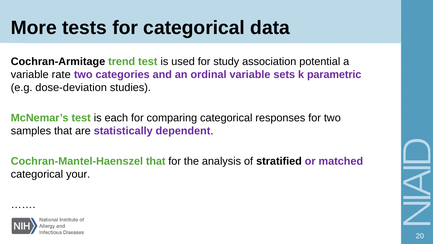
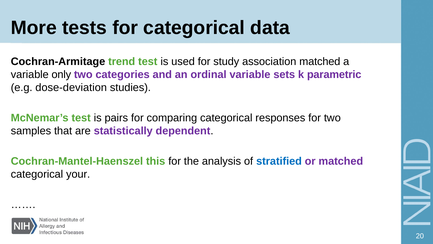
association potential: potential -> matched (320, 61)
rate: rate -> only (61, 74)
each: each -> pairs (116, 118)
Cochran-Mantel-Haenszel that: that -> this (156, 161)
stratified colour: black -> blue (279, 161)
